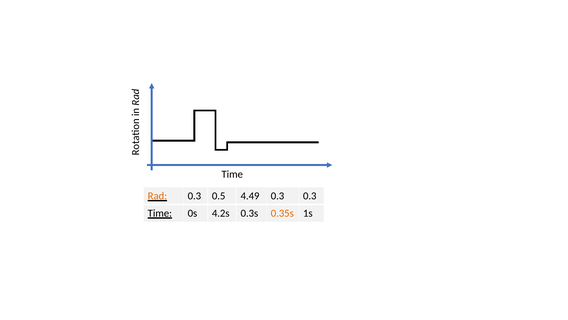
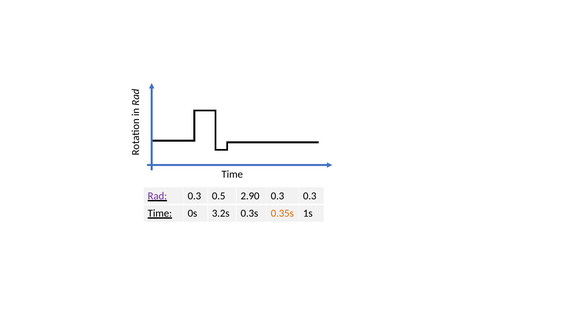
Rad colour: orange -> purple (157, 196)
4.49: 4.49 -> 2.90 (250, 196)
4.2s: 4.2s -> 3.2s (221, 213)
